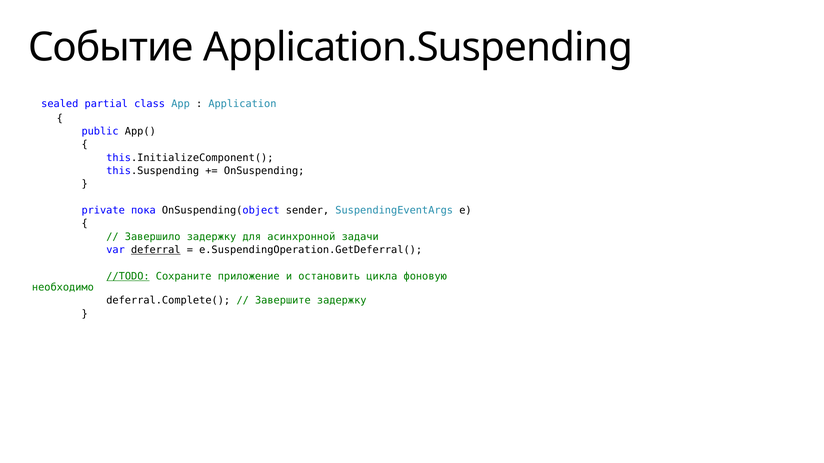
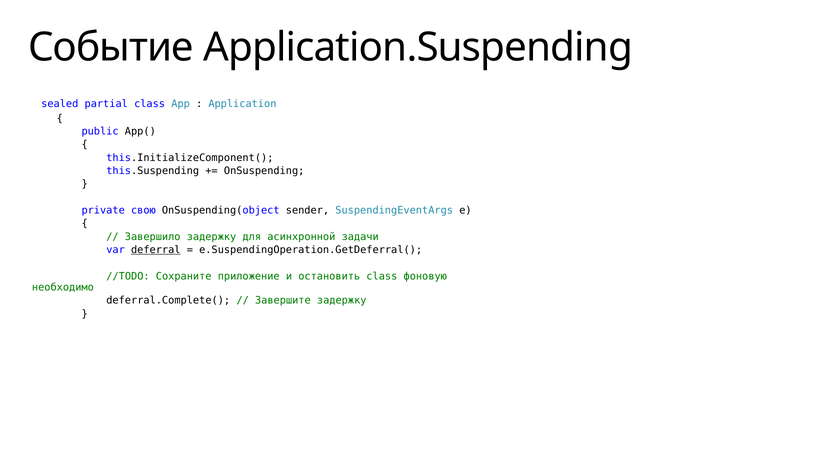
пока: пока -> свою (143, 211)
//TODO underline: present -> none (128, 277)
остановить цикла: цикла -> class (382, 277)
